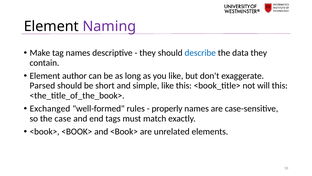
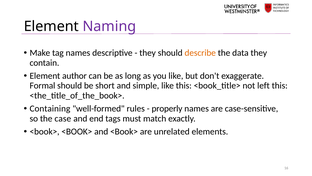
describe colour: blue -> orange (200, 53)
Parsed: Parsed -> Formal (42, 85)
will: will -> left (263, 85)
Exchanged: Exchanged -> Containing (50, 108)
